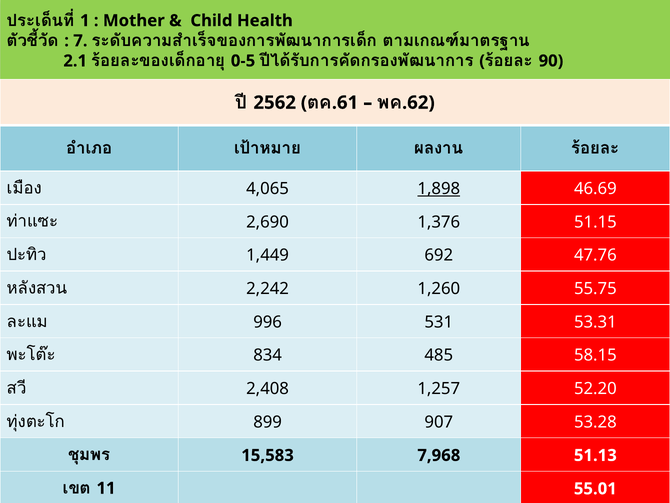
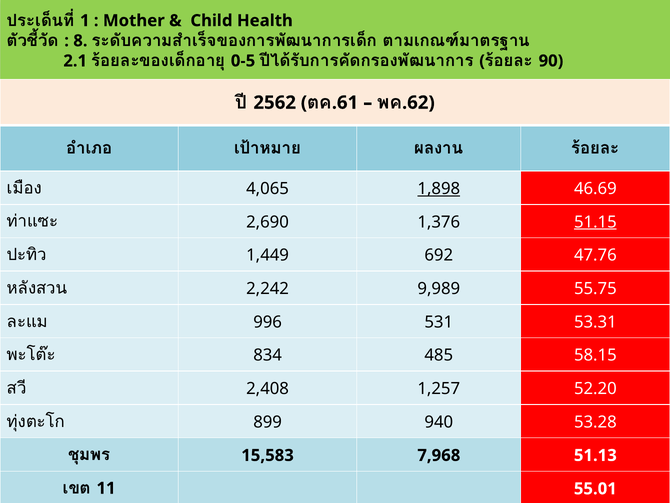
7: 7 -> 8 (80, 41)
51.15 underline: none -> present (595, 222)
1,260: 1,260 -> 9,989 (439, 288)
907: 907 -> 940 (439, 422)
